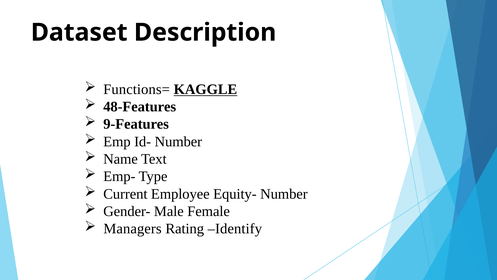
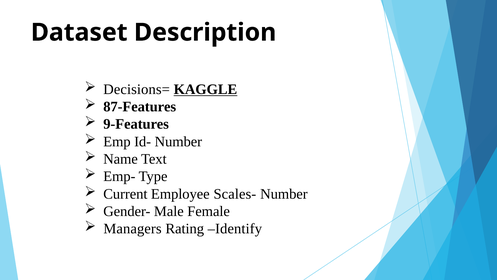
Functions=: Functions= -> Decisions= (137, 89)
48-Features: 48-Features -> 87-Features (140, 107)
Equity-: Equity- -> Scales- (235, 194)
